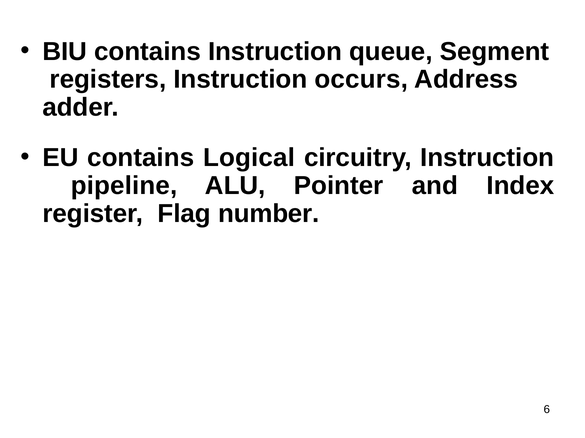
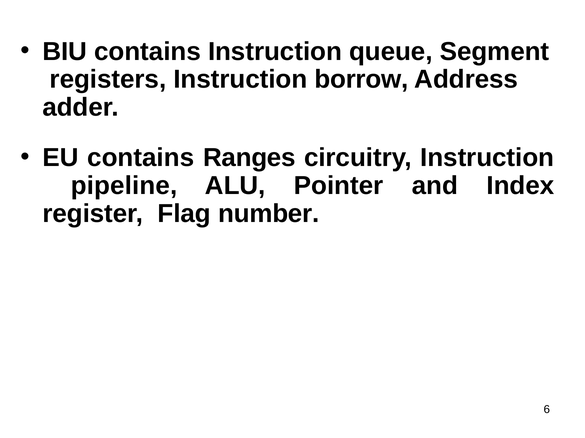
occurs: occurs -> borrow (361, 80)
Logical: Logical -> Ranges (249, 158)
